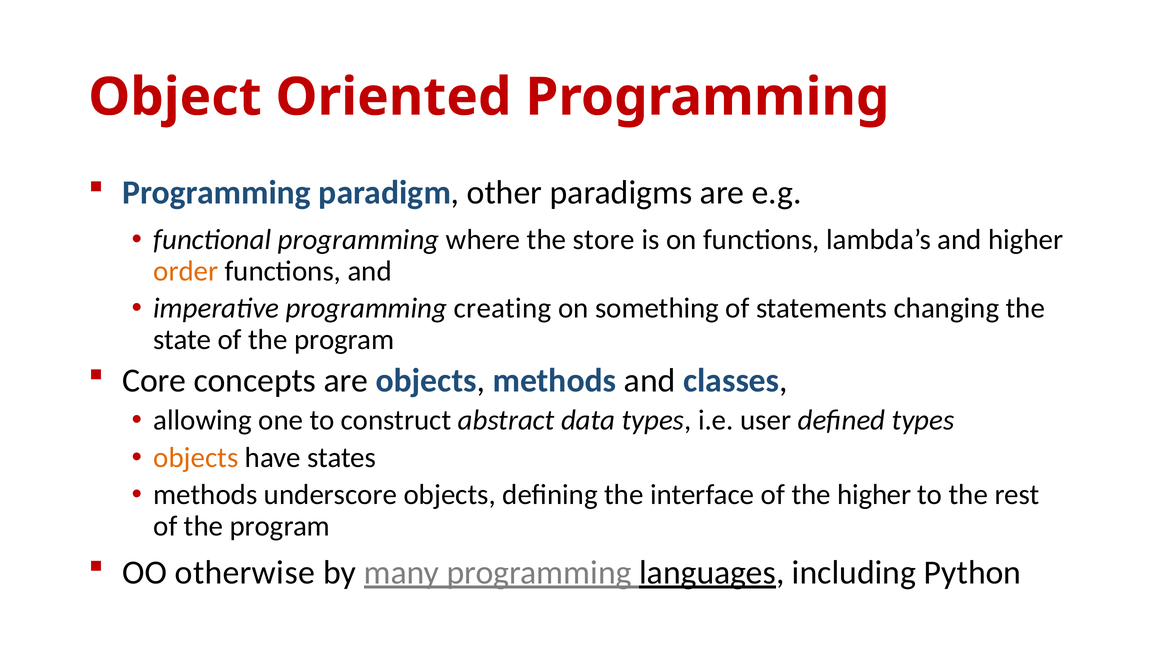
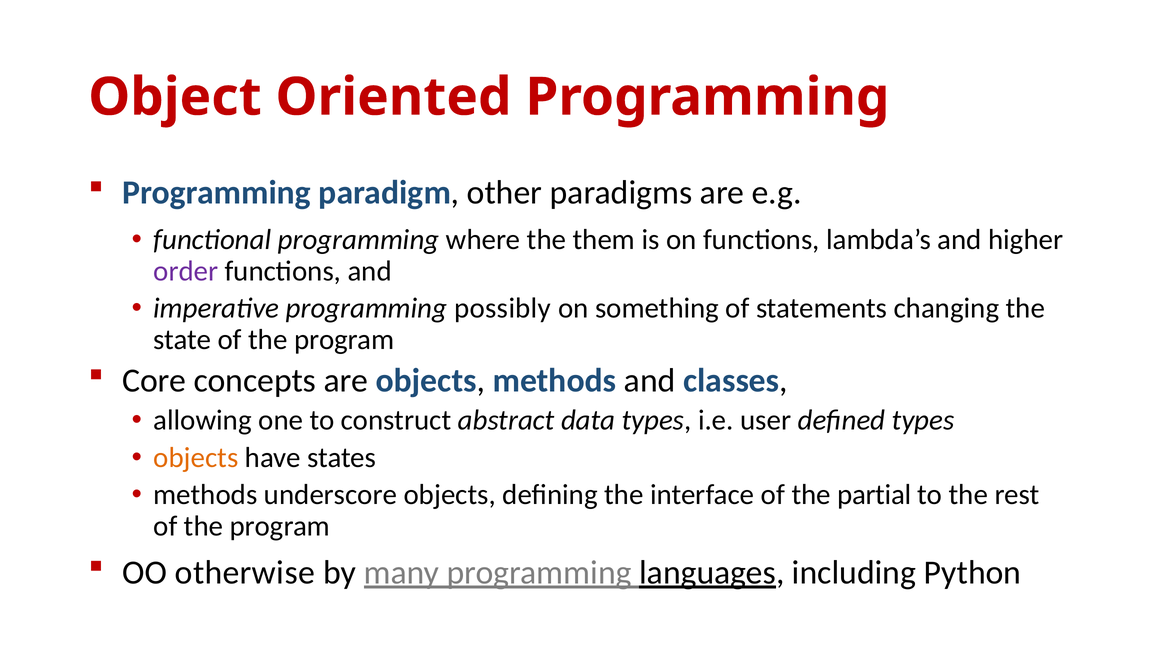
store: store -> them (604, 240)
order colour: orange -> purple (186, 271)
creating: creating -> possibly (503, 308)
the higher: higher -> partial (874, 495)
